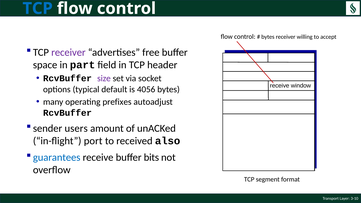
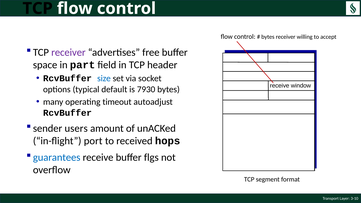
TCP colour: blue -> black (38, 8)
size colour: purple -> blue (104, 78)
4056: 4056 -> 7930 (146, 89)
prefixes: prefixes -> timeout (117, 102)
also: also -> hops (168, 141)
bits: bits -> flgs (151, 157)
